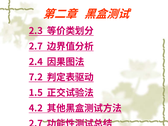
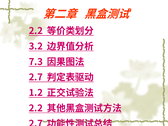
2.3: 2.3 -> 2.2 (36, 31)
2.7: 2.7 -> 3.2 (36, 46)
2.4: 2.4 -> 7.3 (36, 62)
7.2: 7.2 -> 2.7 (36, 77)
1.5: 1.5 -> 1.2 (36, 93)
4.2: 4.2 -> 2.2 (36, 108)
